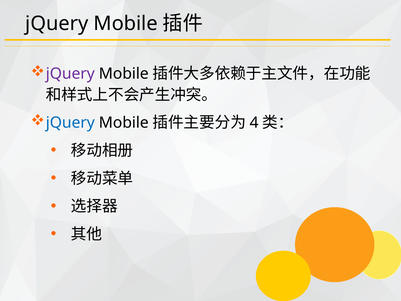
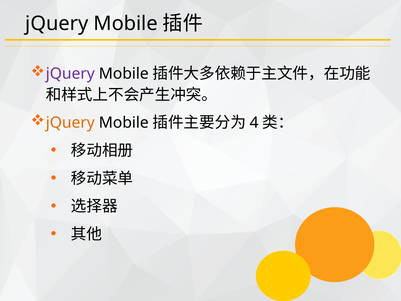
jQuery colour: blue -> orange (70, 123)
